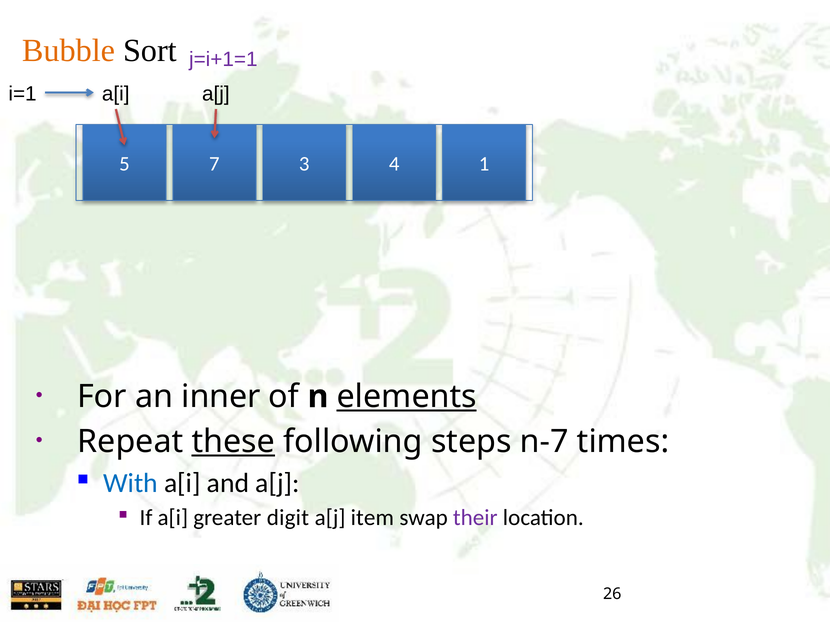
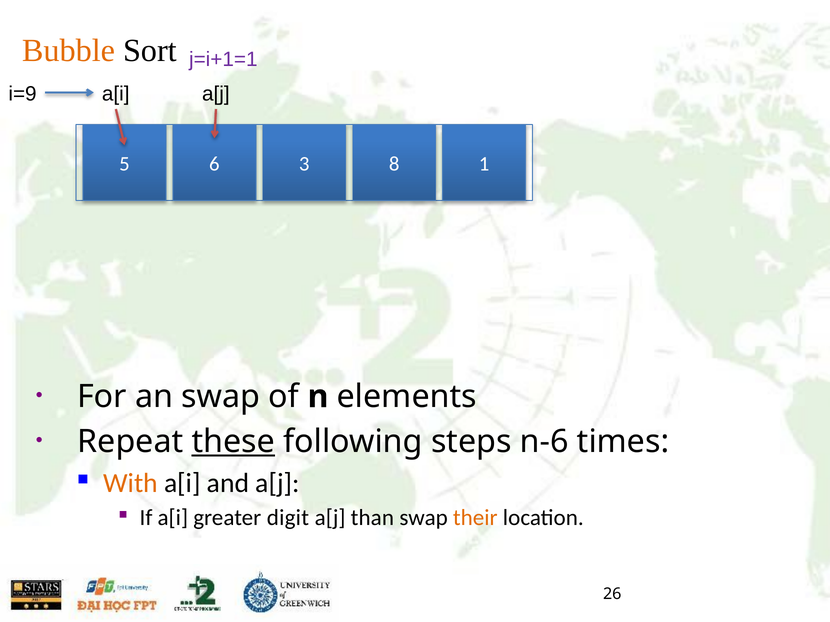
i=1: i=1 -> i=9 (23, 94)
7: 7 -> 6 (214, 164)
4: 4 -> 8 (394, 164)
an inner: inner -> swap (221, 397)
elements underline: present -> none (407, 397)
n-7: n-7 -> n-6 (544, 442)
With colour: blue -> orange (131, 483)
item: item -> than (372, 518)
their colour: purple -> orange (475, 518)
